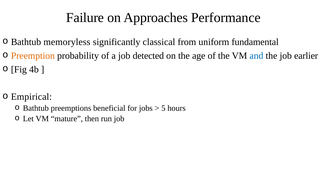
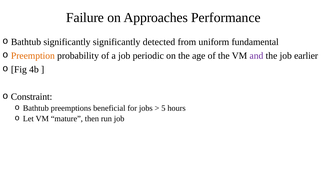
Bathtub memoryless: memoryless -> significantly (67, 42)
classical: classical -> detected (159, 42)
detected: detected -> periodic (148, 56)
and colour: blue -> purple (256, 56)
Empirical: Empirical -> Constraint (32, 97)
